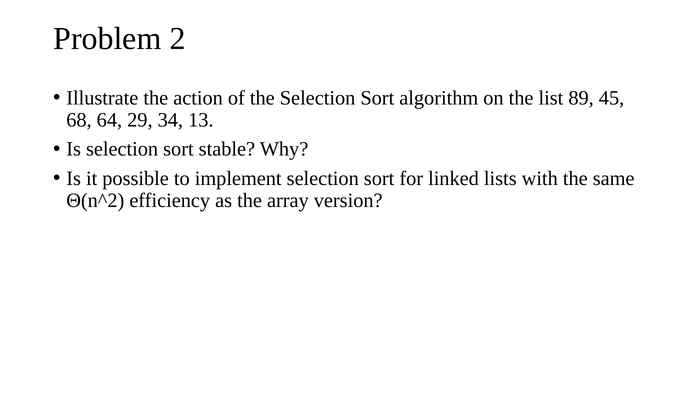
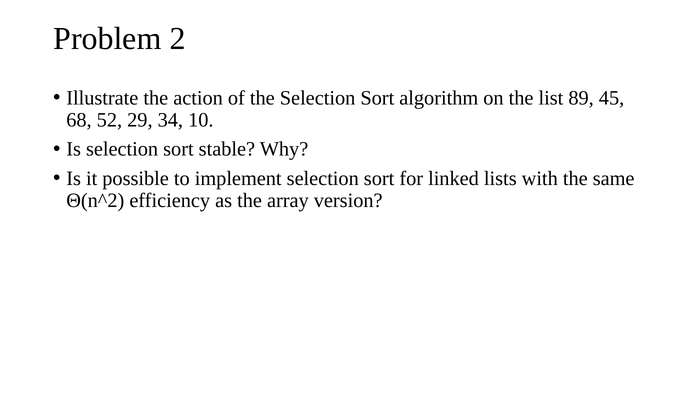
64: 64 -> 52 (109, 120)
13: 13 -> 10 (201, 120)
